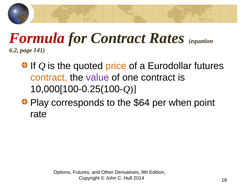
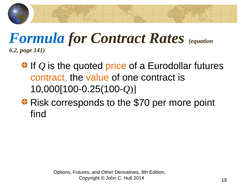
Formula colour: red -> blue (37, 38)
value colour: purple -> orange (97, 78)
Play: Play -> Risk (40, 103)
$64: $64 -> $70 (142, 103)
when: when -> more (180, 103)
rate: rate -> find (38, 114)
